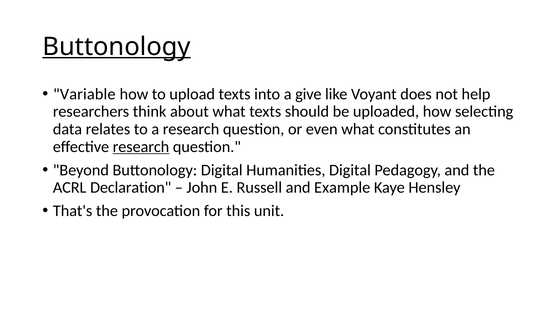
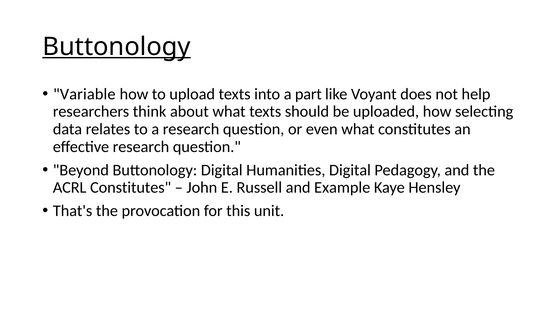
give: give -> part (308, 94)
research underline: present -> none (141, 147)
ACRL Declaration: Declaration -> Constitutes (131, 188)
